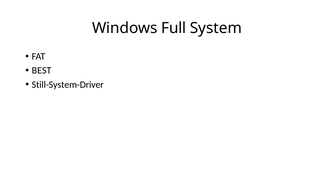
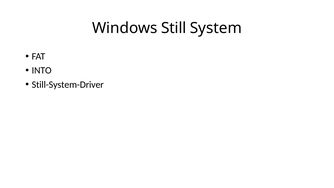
Full: Full -> Still (174, 28)
BEST: BEST -> INTO (42, 70)
